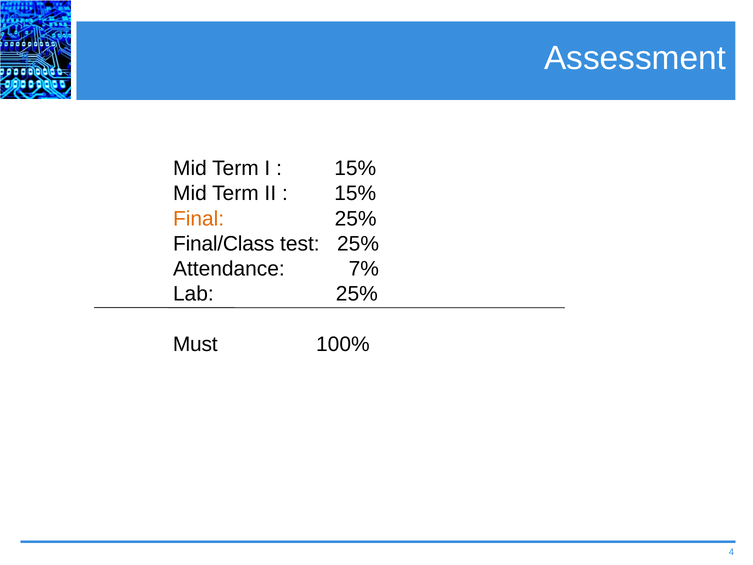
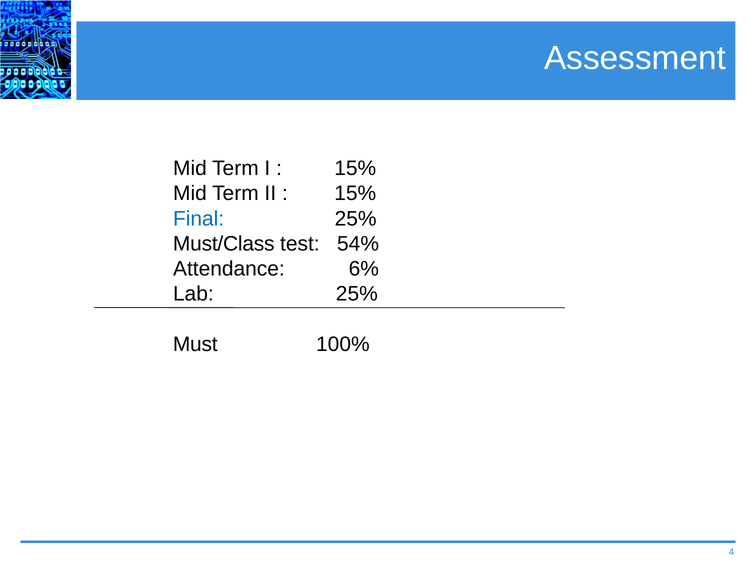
Final colour: orange -> blue (199, 219)
Final/Class: Final/Class -> Must/Class (224, 244)
test 25%: 25% -> 54% (358, 244)
7%: 7% -> 6% (364, 269)
